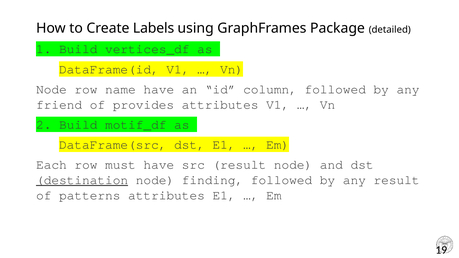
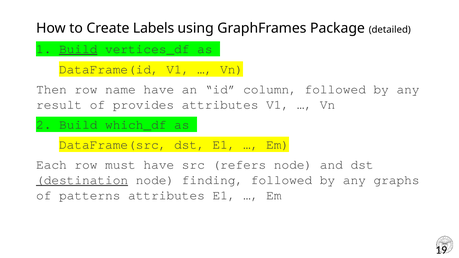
Build underline: none -> present (78, 49)
Node: Node -> Then (51, 89)
friend: friend -> result (59, 105)
motif_df: motif_df -> which_df (136, 125)
src result: result -> refers (239, 165)
any result: result -> graphs (397, 180)
